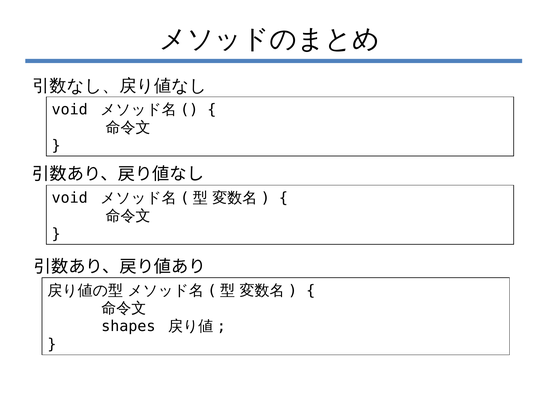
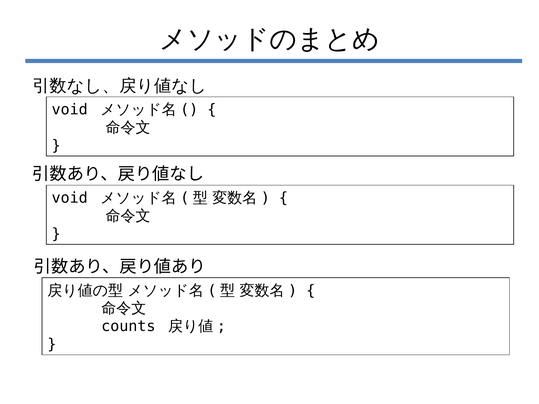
shapes: shapes -> counts (128, 327)
